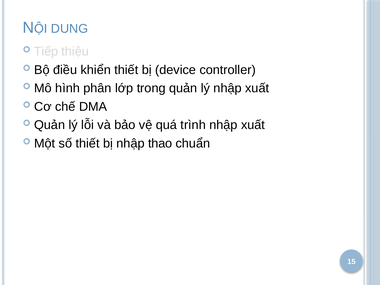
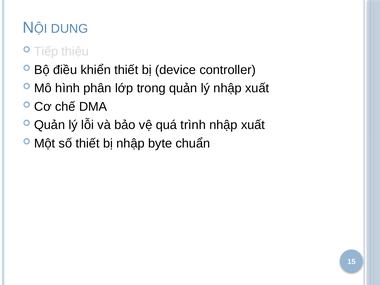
thao: thao -> byte (160, 143)
